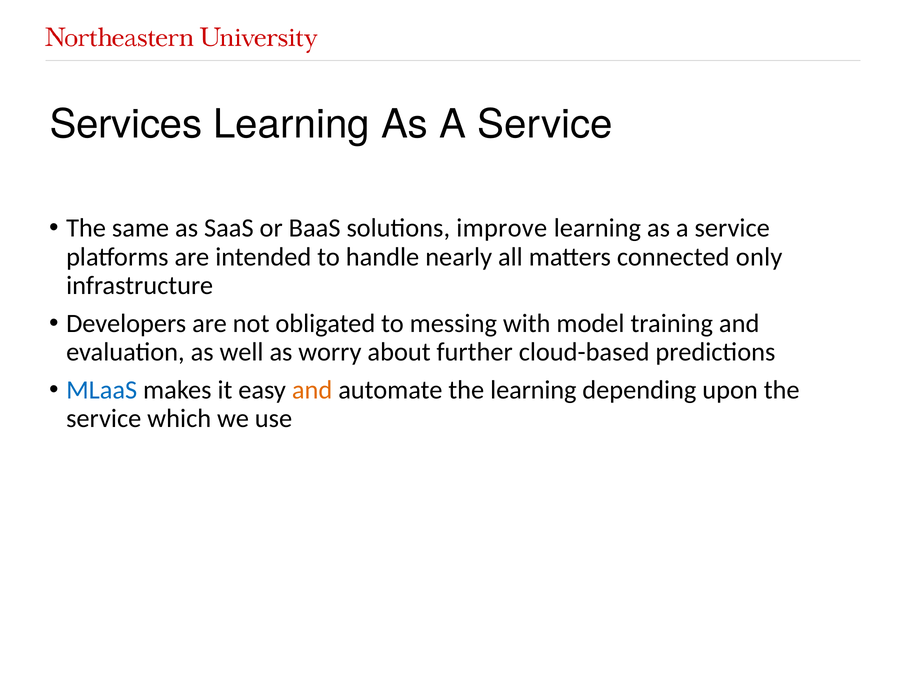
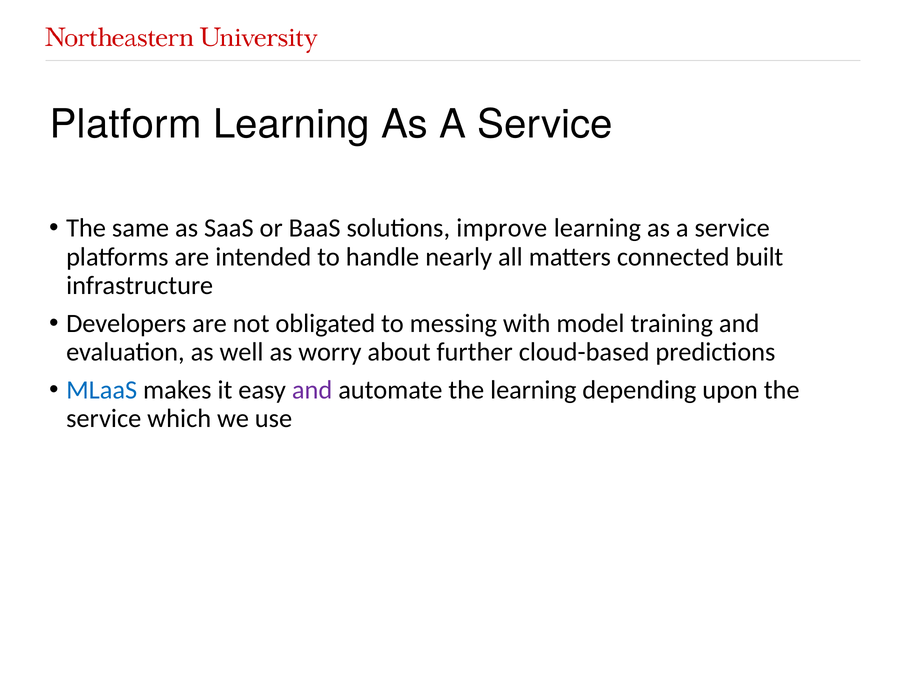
Services: Services -> Platform (126, 124)
only: only -> built (759, 257)
and colour: orange -> purple (312, 390)
